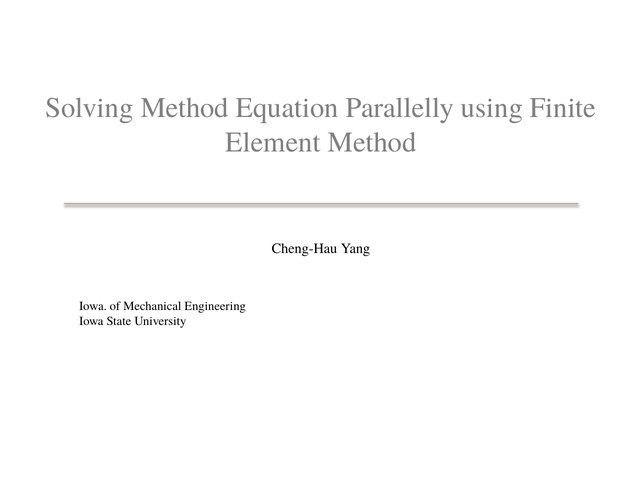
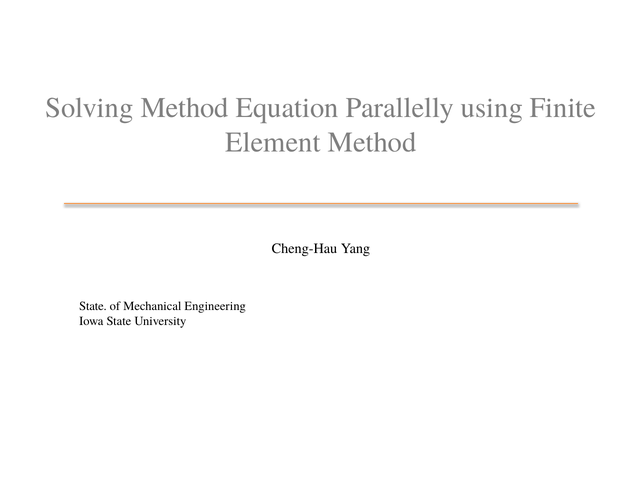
Iowa: Iowa -> State (93, 306)
